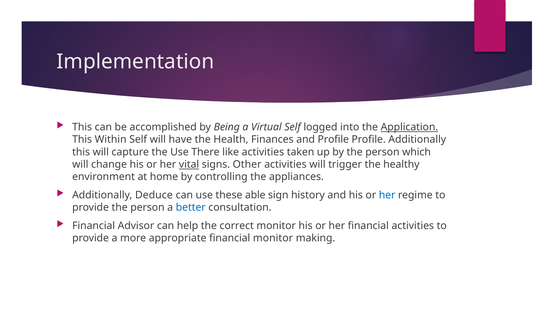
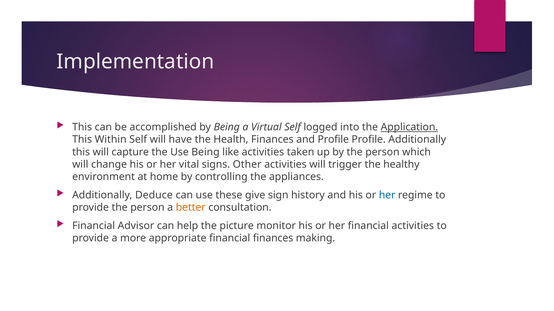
Use There: There -> Being (205, 152)
vital underline: present -> none (189, 165)
able: able -> give (255, 195)
better colour: blue -> orange (191, 208)
correct: correct -> picture (237, 226)
financial monitor: monitor -> finances (273, 239)
